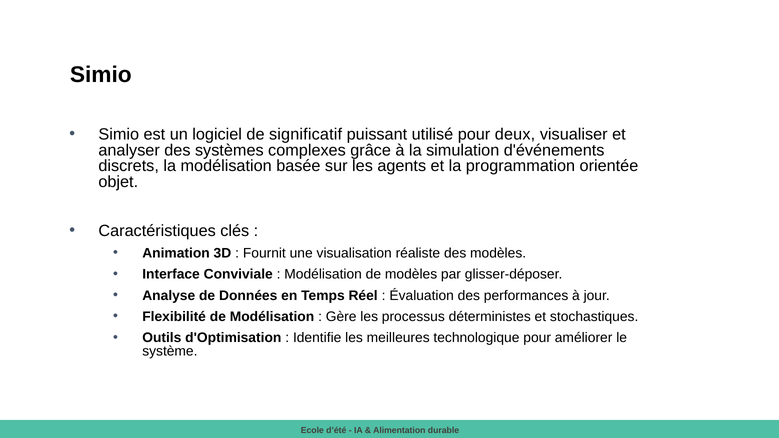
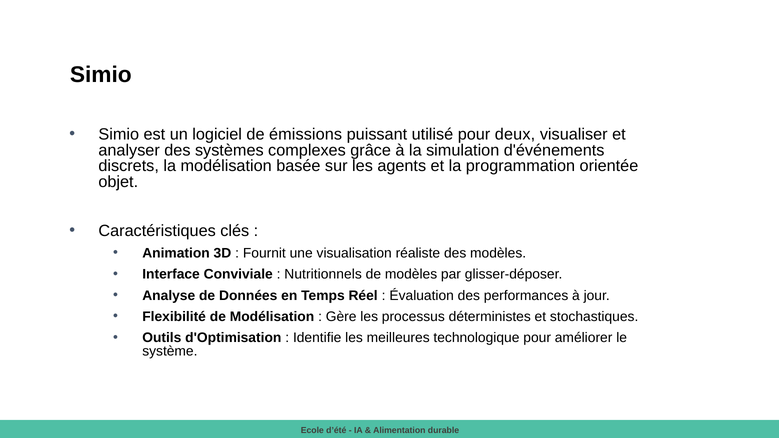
significatif: significatif -> émissions (306, 135)
Modélisation: Modélisation -> Nutritionnels (323, 274)
